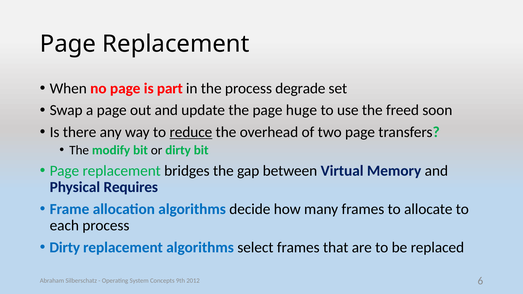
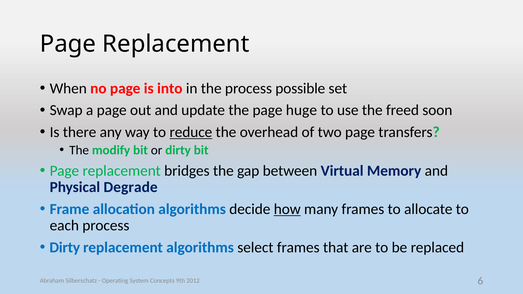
part: part -> into (170, 88)
degrade: degrade -> possible (300, 88)
Requires: Requires -> Degrade (131, 187)
how underline: none -> present (287, 209)
